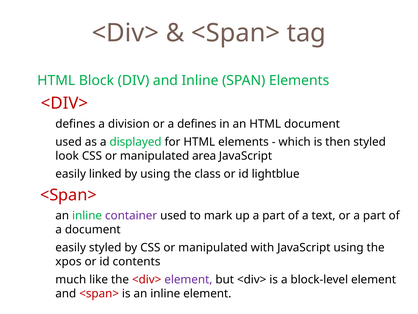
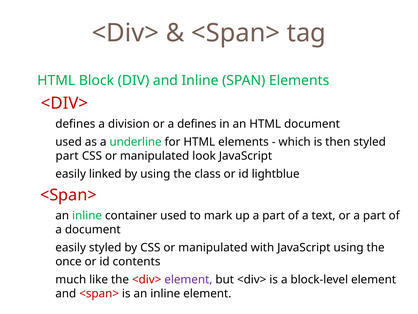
displayed: displayed -> underline (136, 142)
look: look -> part (67, 156)
area: area -> look (204, 156)
container colour: purple -> black (131, 215)
xpos: xpos -> once (69, 261)
